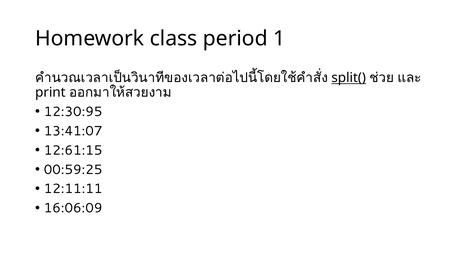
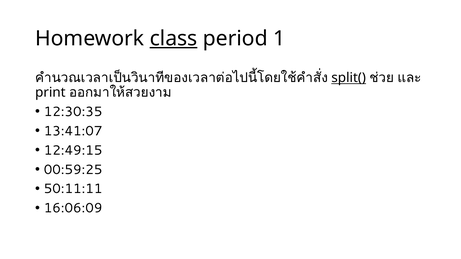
class underline: none -> present (174, 39)
12:30:95: 12:30:95 -> 12:30:35 (73, 112)
12:61:15: 12:61:15 -> 12:49:15 (73, 150)
12:11:11: 12:11:11 -> 50:11:11 (73, 189)
